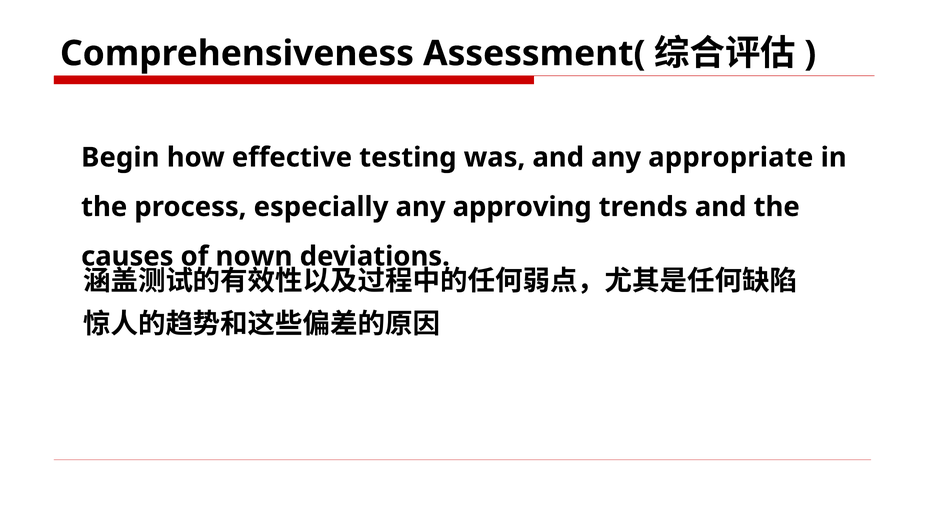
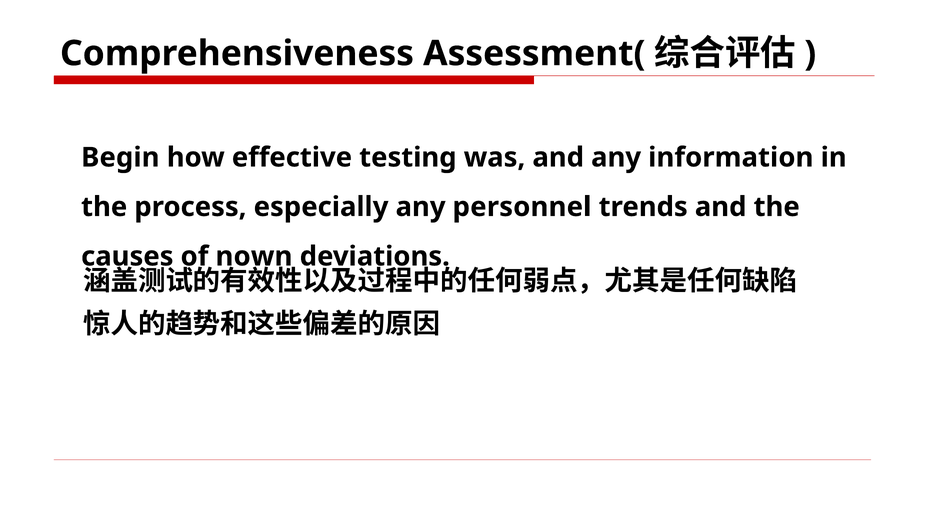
appropriate: appropriate -> information (731, 158)
approving: approving -> personnel (522, 207)
